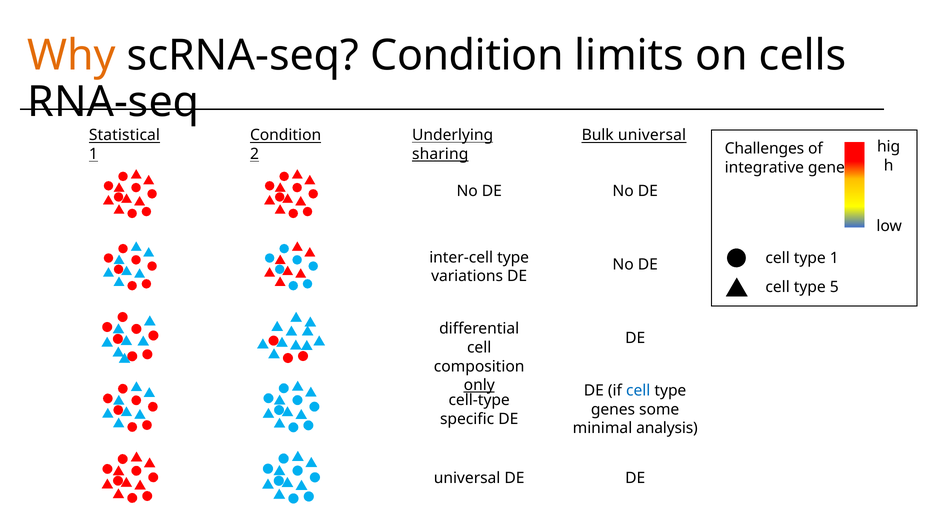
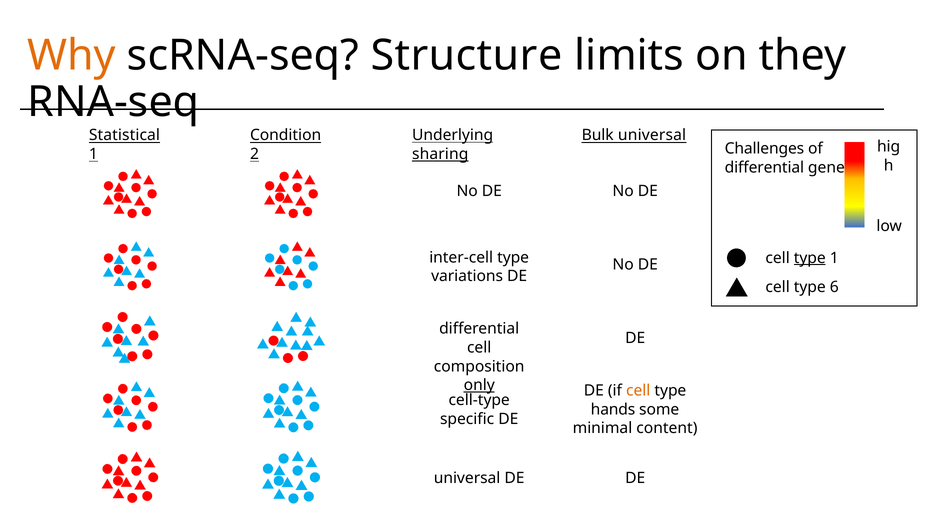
scRNA-seq Condition: Condition -> Structure (467, 56)
cells: cells -> they (803, 56)
integrative: integrative -> differential (764, 168)
type underline: none -> present (810, 258)
5: 5 -> 6 (834, 287)
cell colour: blue -> orange (638, 391)
genes: genes -> hands (613, 410)
analysis: analysis -> content (667, 428)
